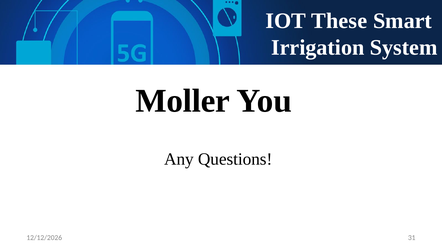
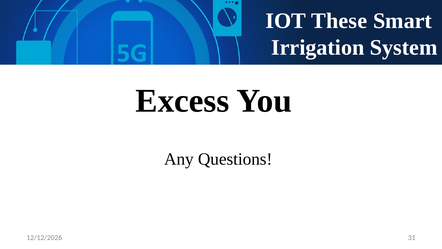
Moller: Moller -> Excess (183, 101)
